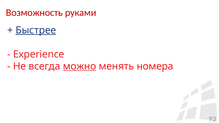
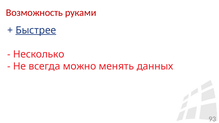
Experience: Experience -> Несколько (39, 54)
можно underline: present -> none (80, 66)
номера: номера -> данных (155, 66)
